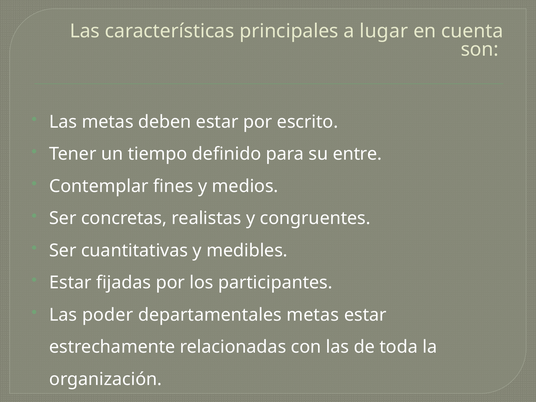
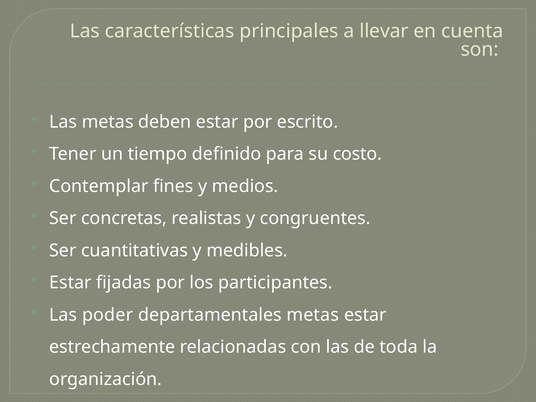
lugar: lugar -> llevar (384, 31)
entre: entre -> costo (357, 154)
